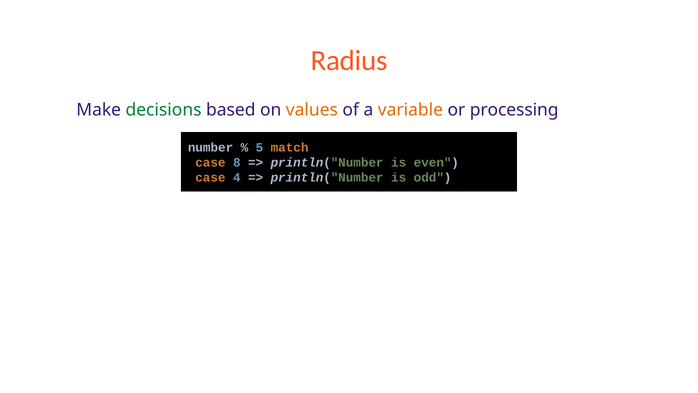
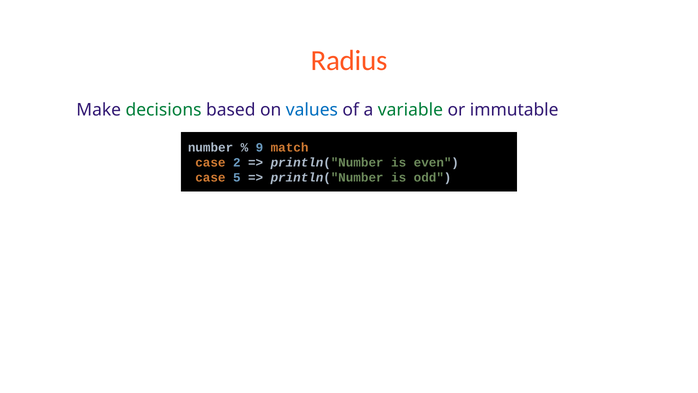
values colour: orange -> blue (312, 110)
variable colour: orange -> green (410, 110)
processing: processing -> immutable (514, 110)
5: 5 -> 9 (260, 147)
8: 8 -> 2 (237, 162)
4: 4 -> 5 (237, 178)
